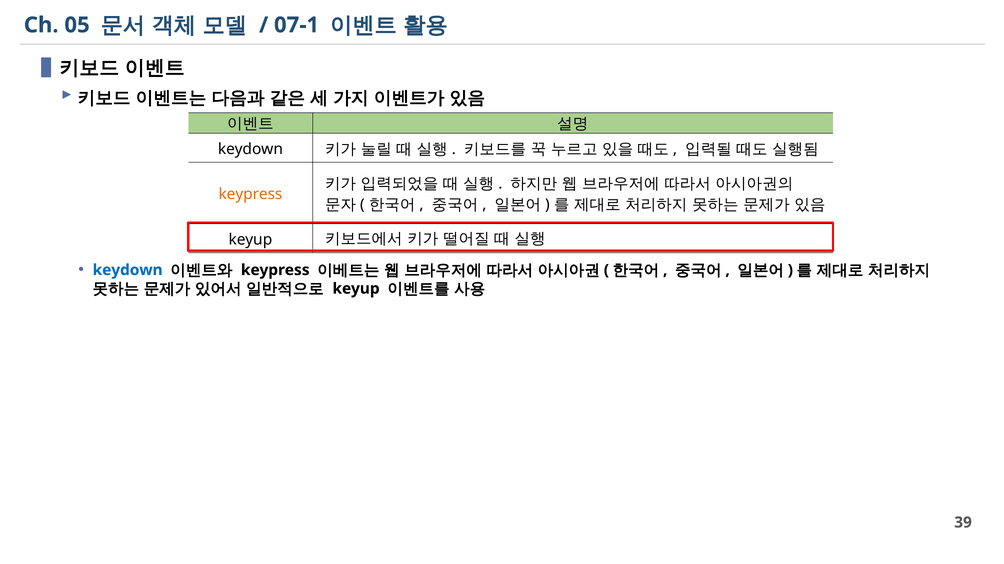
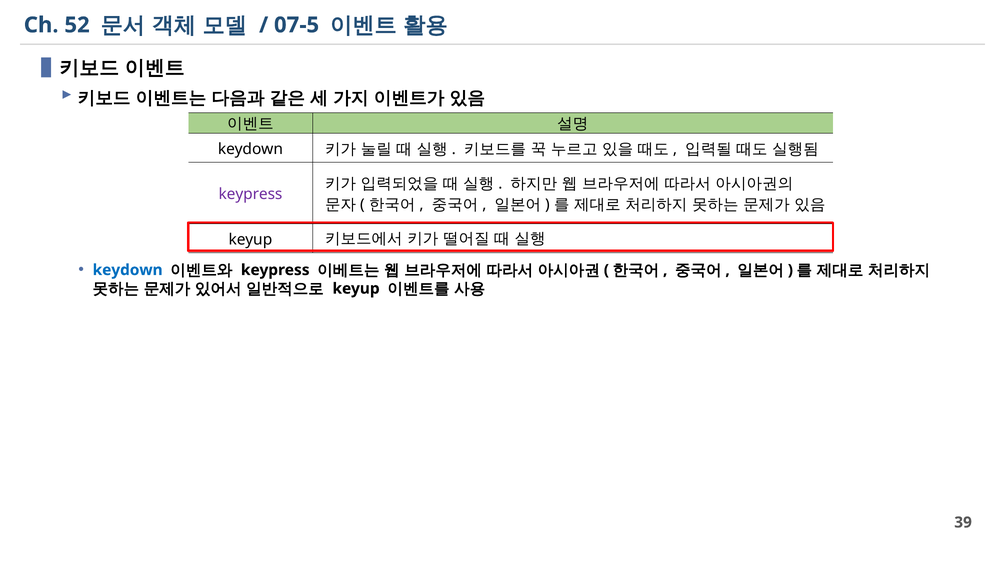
05: 05 -> 52 (77, 25)
07-1: 07-1 -> 07-5 (297, 25)
keypress colour: orange -> purple (250, 195)
